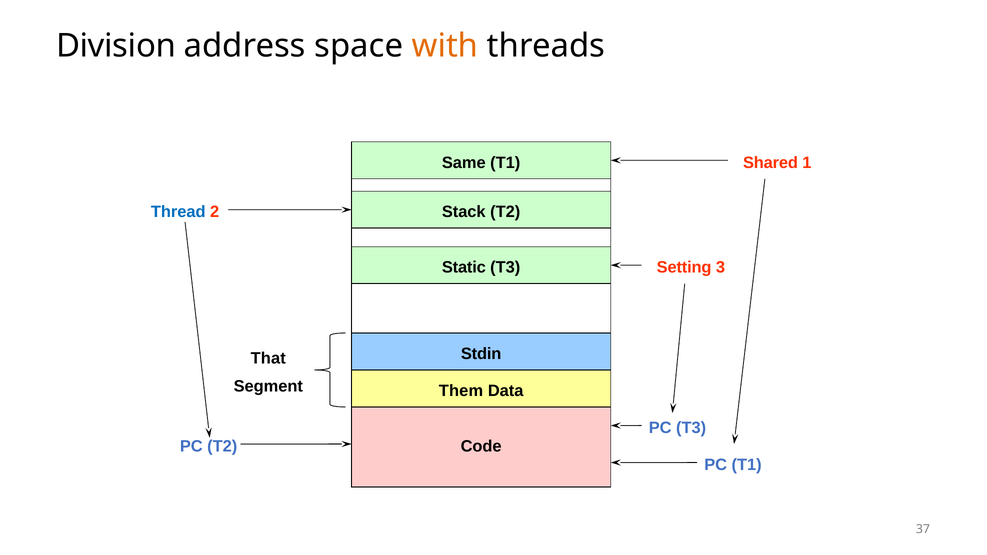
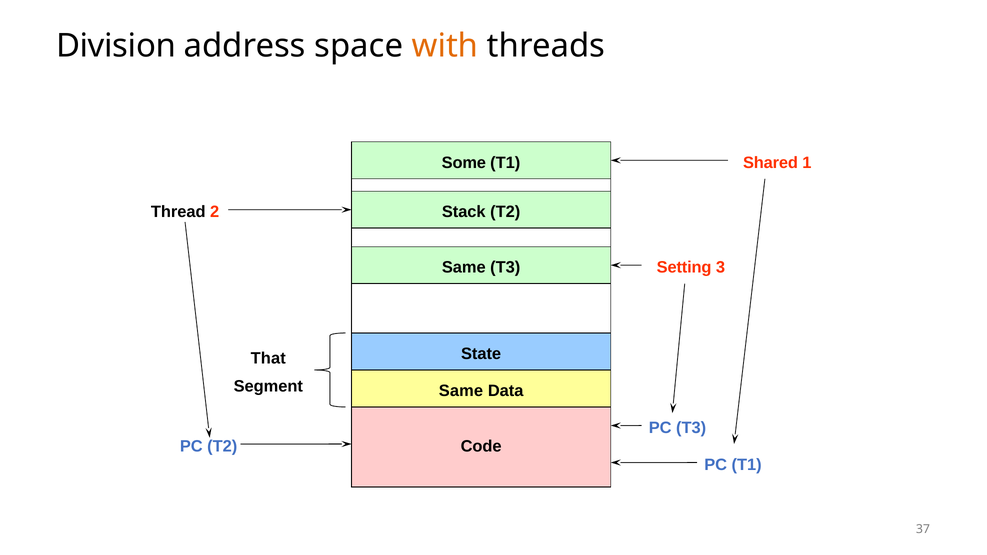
Same: Same -> Some (464, 163)
Thread colour: blue -> black (178, 212)
Static: Static -> Same (464, 268)
Stdin: Stdin -> State (481, 354)
Them: Them -> Same (461, 391)
